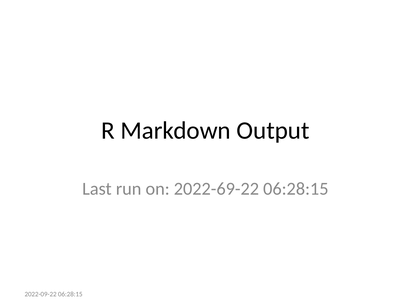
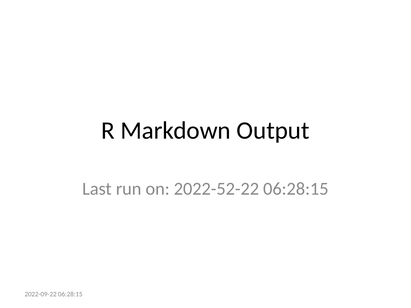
2022-69-22: 2022-69-22 -> 2022-52-22 (216, 189)
